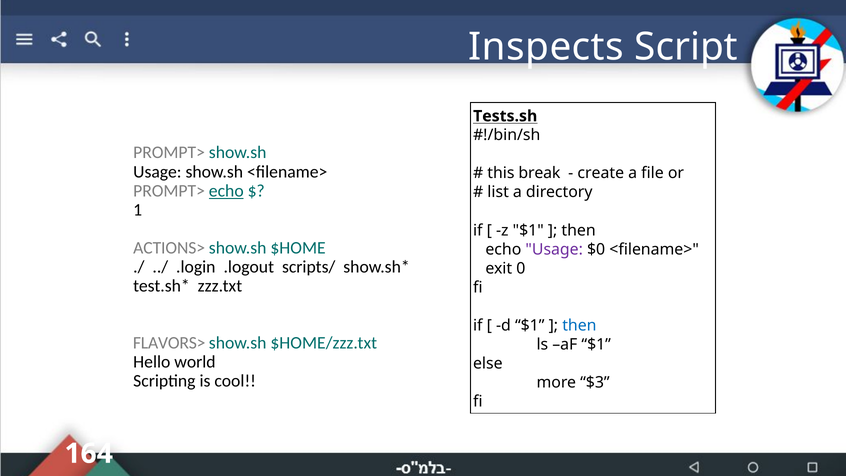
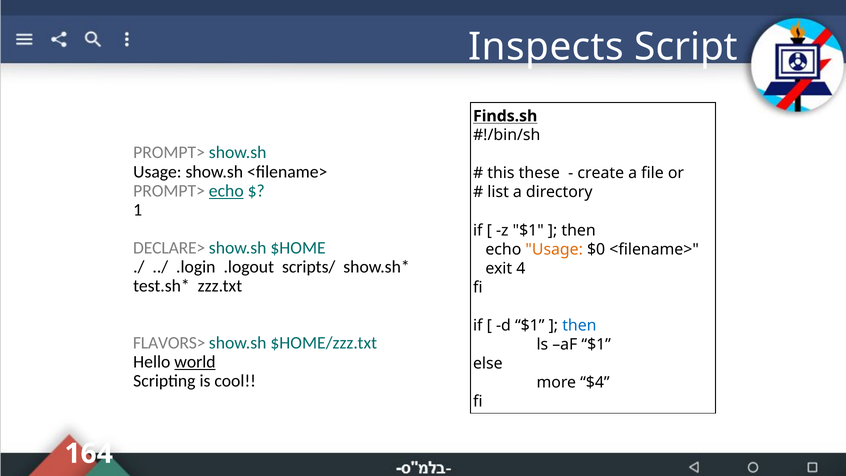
Tests.sh: Tests.sh -> Finds.sh (505, 116)
break: break -> these (539, 173)
ACTIONS>: ACTIONS> -> DECLARE> (169, 248)
Usage colour: purple -> orange (554, 249)
0: 0 -> 4 (521, 268)
world underline: none -> present (195, 362)
$3: $3 -> $4 (595, 383)
